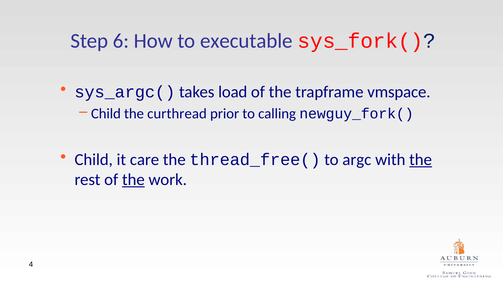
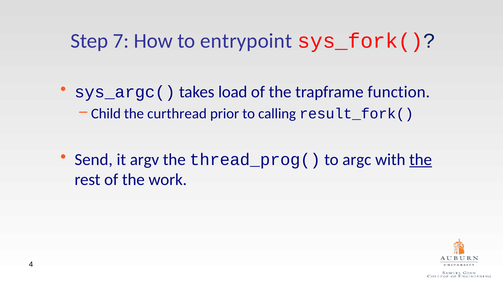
6: 6 -> 7 (121, 41)
executable: executable -> entrypoint (246, 41)
vmspace: vmspace -> function (399, 92)
newguy_fork(: newguy_fork( -> result_fork( (356, 114)
Child: Child -> Send (94, 159)
care: care -> argv (144, 159)
thread_free(: thread_free( -> thread_prog( (255, 159)
the underline: present -> none (133, 180)
